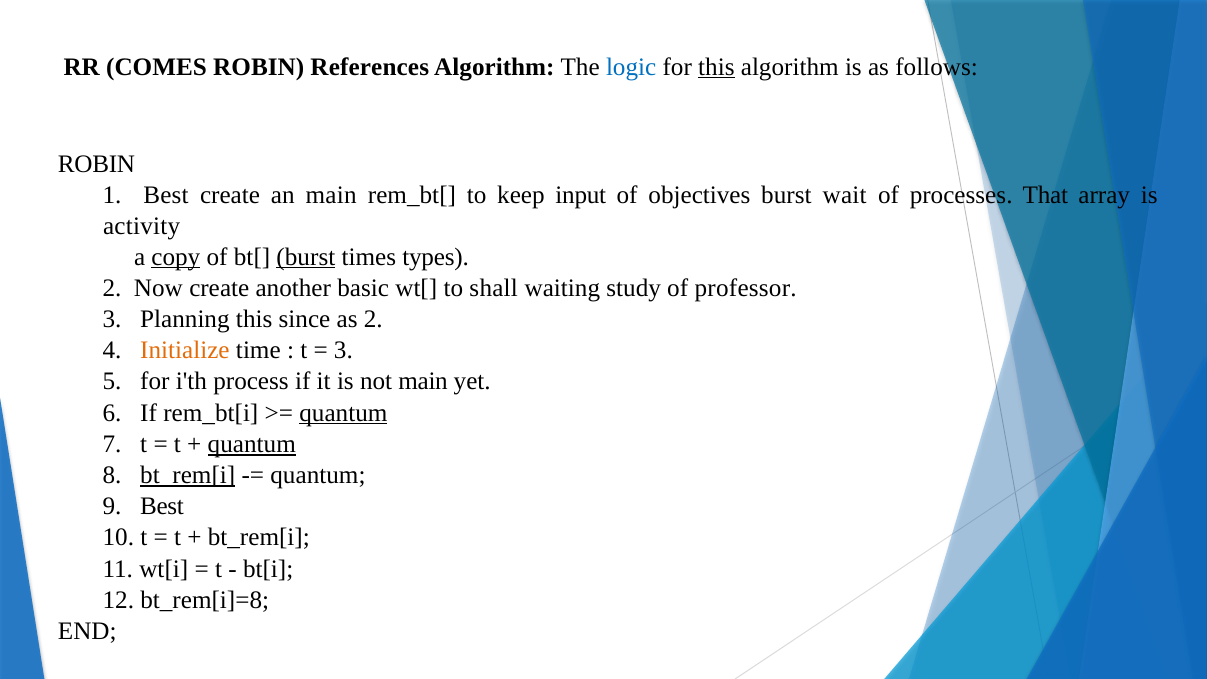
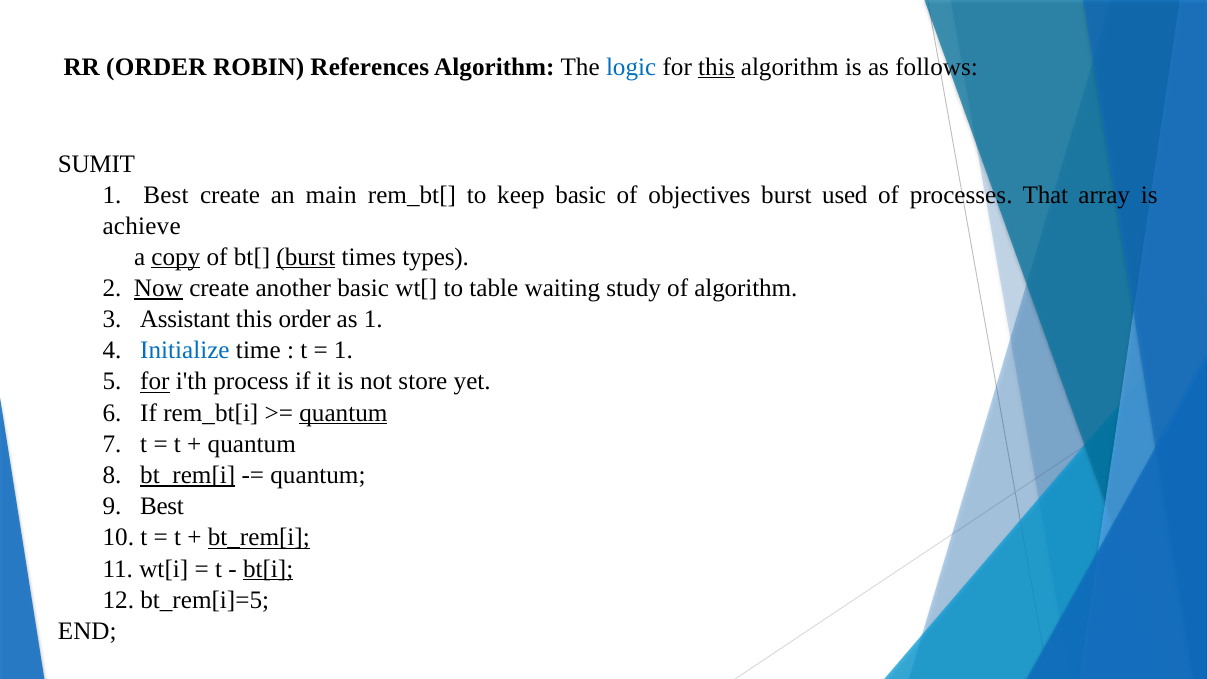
RR COMES: COMES -> ORDER (156, 67)
ROBIN: ROBIN -> SUMIT (96, 164)
keep input: input -> basic (581, 195)
wait: wait -> used (845, 195)
activity: activity -> achieve (142, 226)
Now underline: none -> present (158, 288)
shall: shall -> table (494, 288)
of professor: professor -> algorithm (746, 288)
Planning: Planning -> Assistant (185, 319)
this since: since -> order (305, 319)
as 2: 2 -> 1 (373, 319)
Initialize colour: orange -> blue (185, 350)
3: 3 -> 1 (343, 350)
for underline: none -> present (155, 382)
not main: main -> store (423, 382)
quantum underline: present -> none (252, 444)
bt_rem[i underline: none -> present (259, 538)
bt[i underline: none -> present (268, 569)
bt_rem[i]=8: bt_rem[i]=8 -> bt_rem[i]=5 (205, 600)
